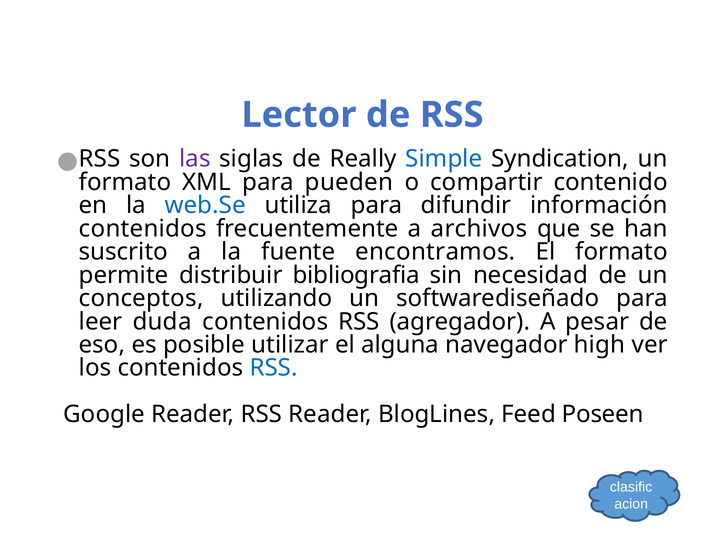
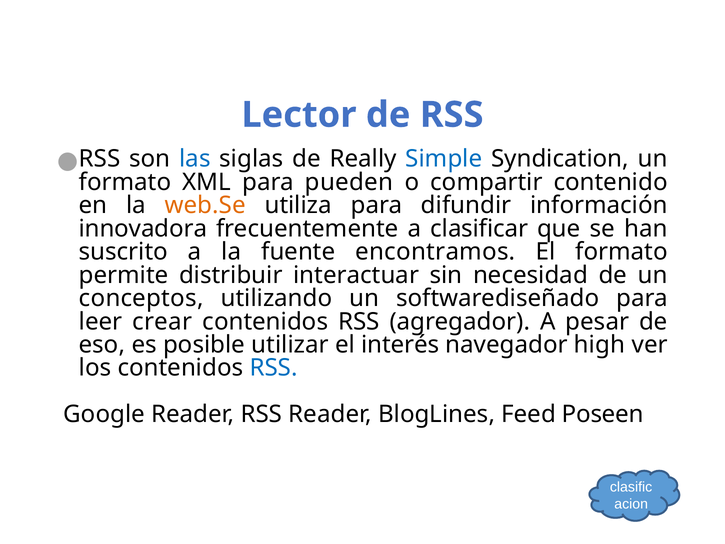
las colour: purple -> blue (195, 159)
web.Se colour: blue -> orange (205, 205)
contenidos: contenidos -> innovadora (143, 229)
archivos: archivos -> clasificar (479, 229)
bibliografia: bibliografia -> interactuar (356, 275)
duda: duda -> crear (162, 321)
alguna: alguna -> interés (400, 345)
